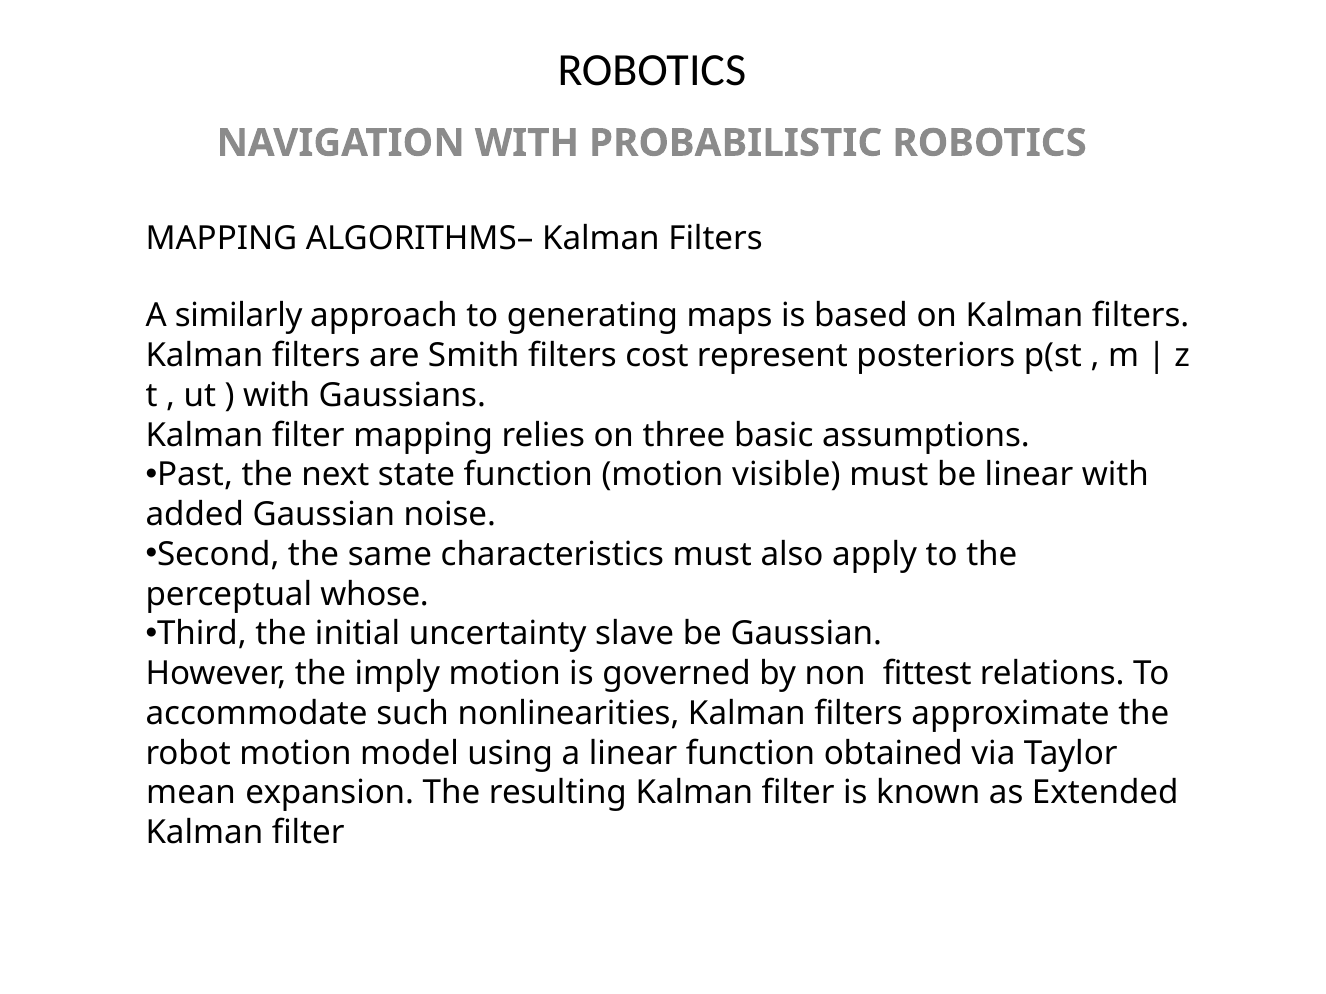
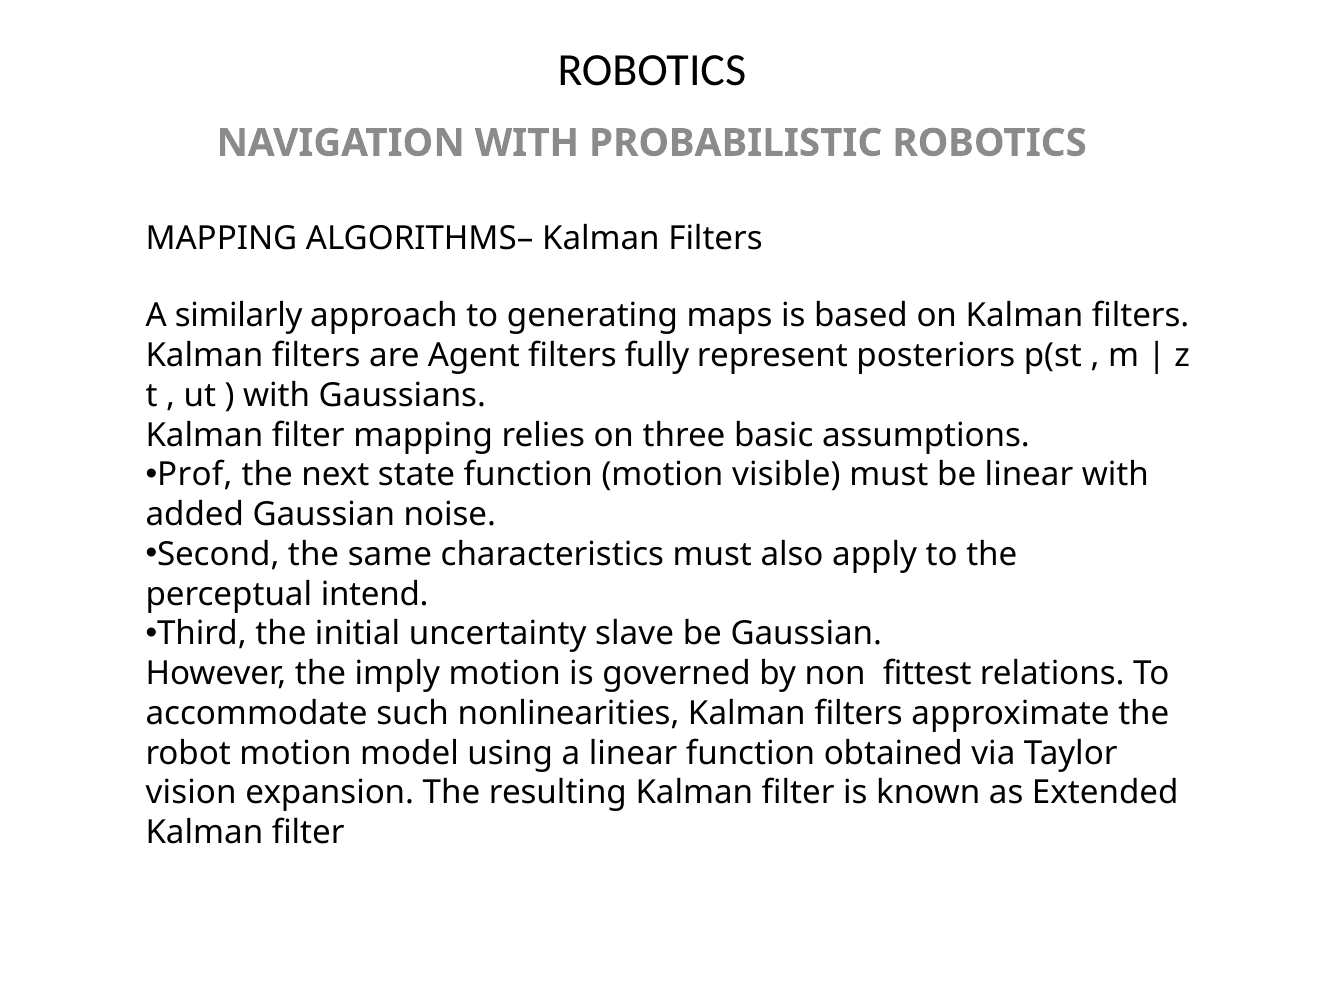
Smith: Smith -> Agent (474, 356)
cost: cost -> fully (657, 356)
Past: Past -> Prof (195, 475)
whose: whose -> intend (375, 594)
mean: mean -> vision (191, 793)
